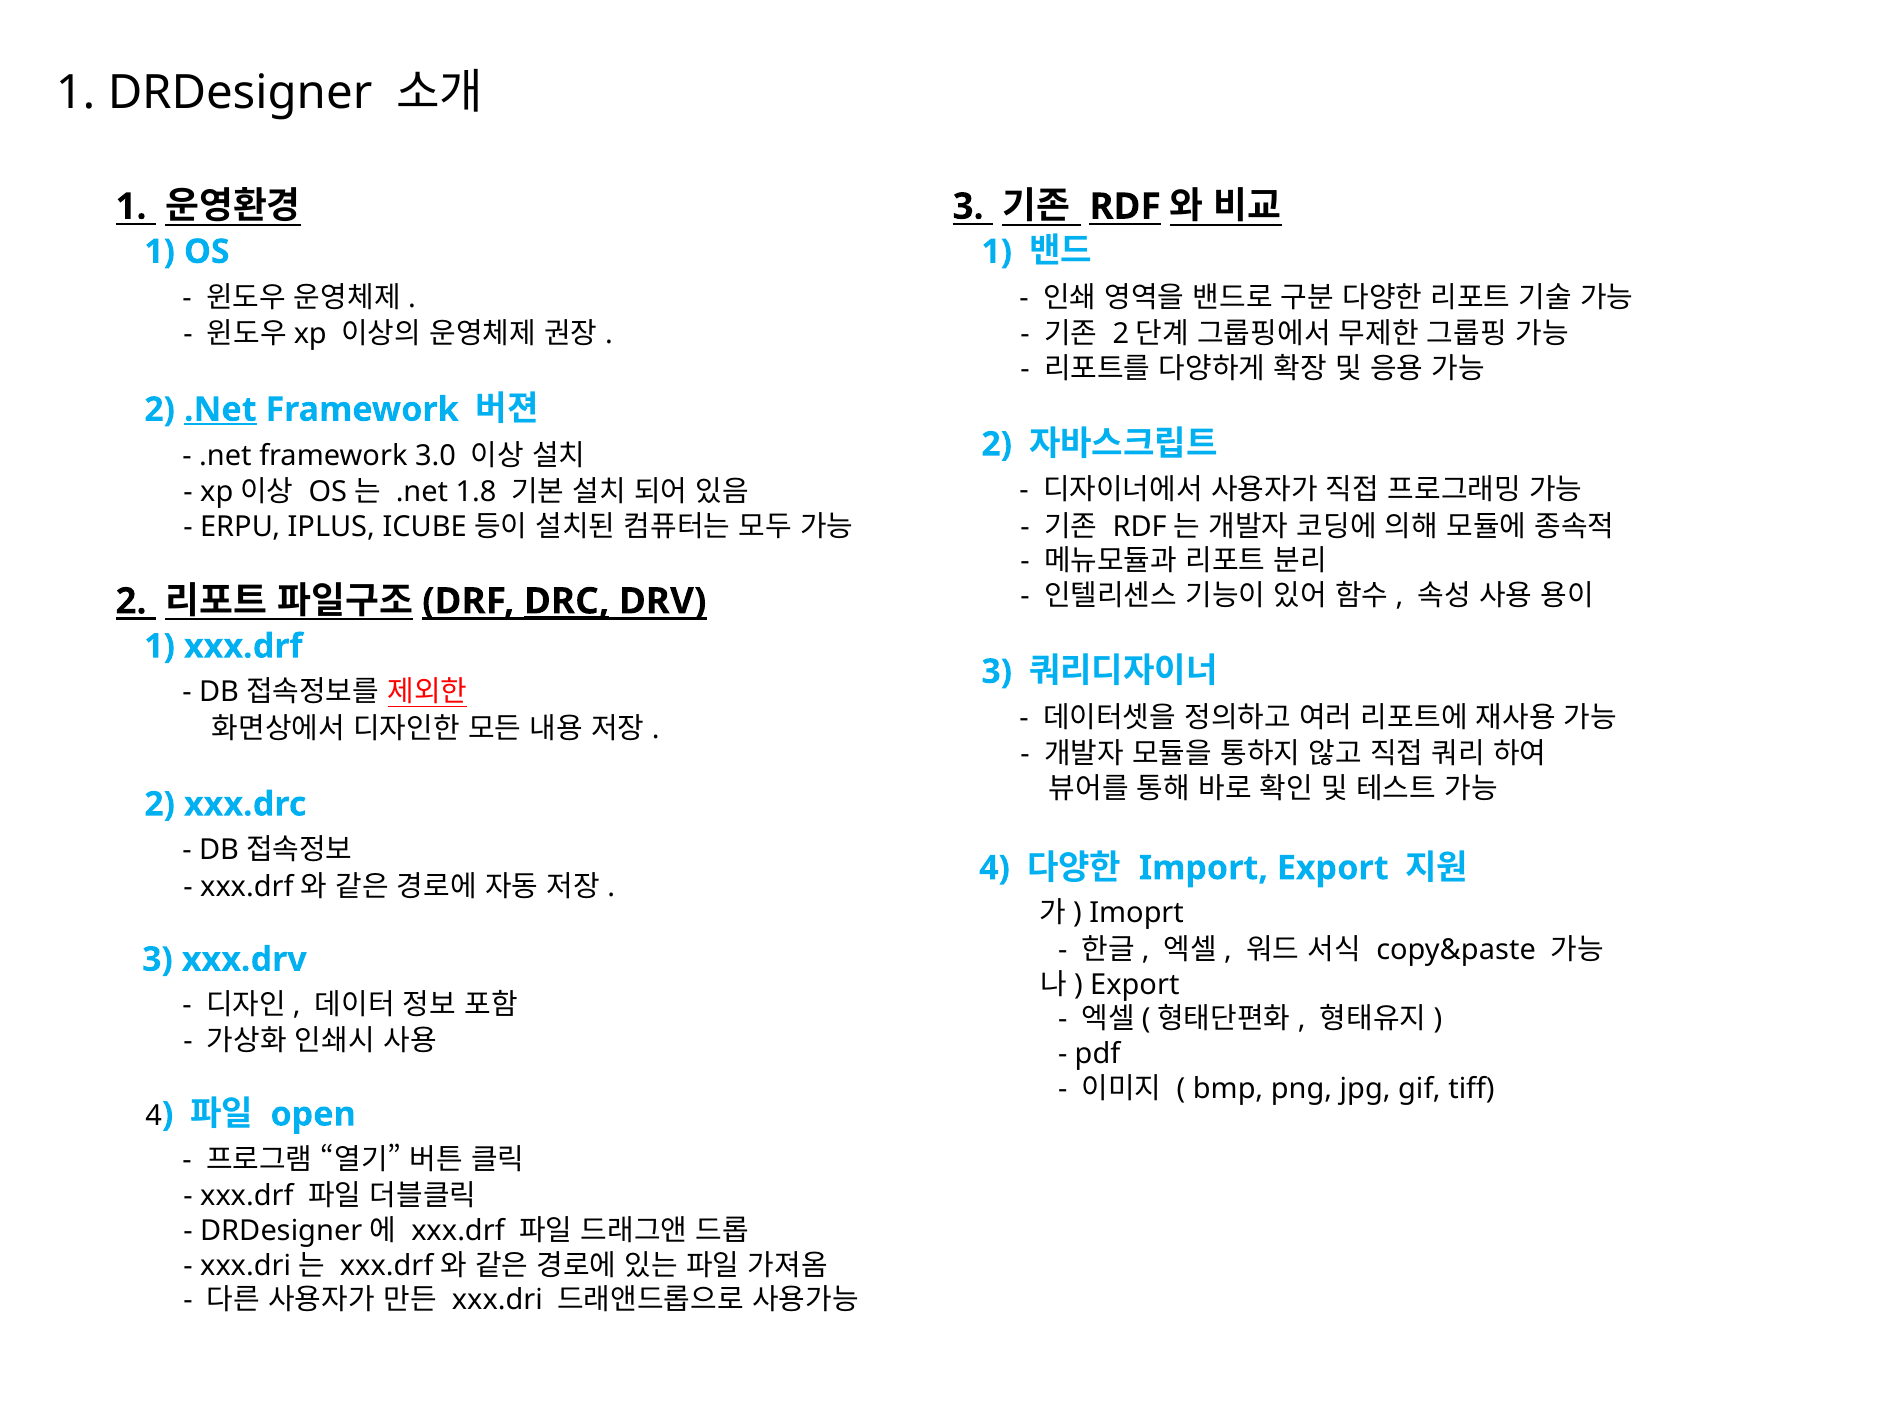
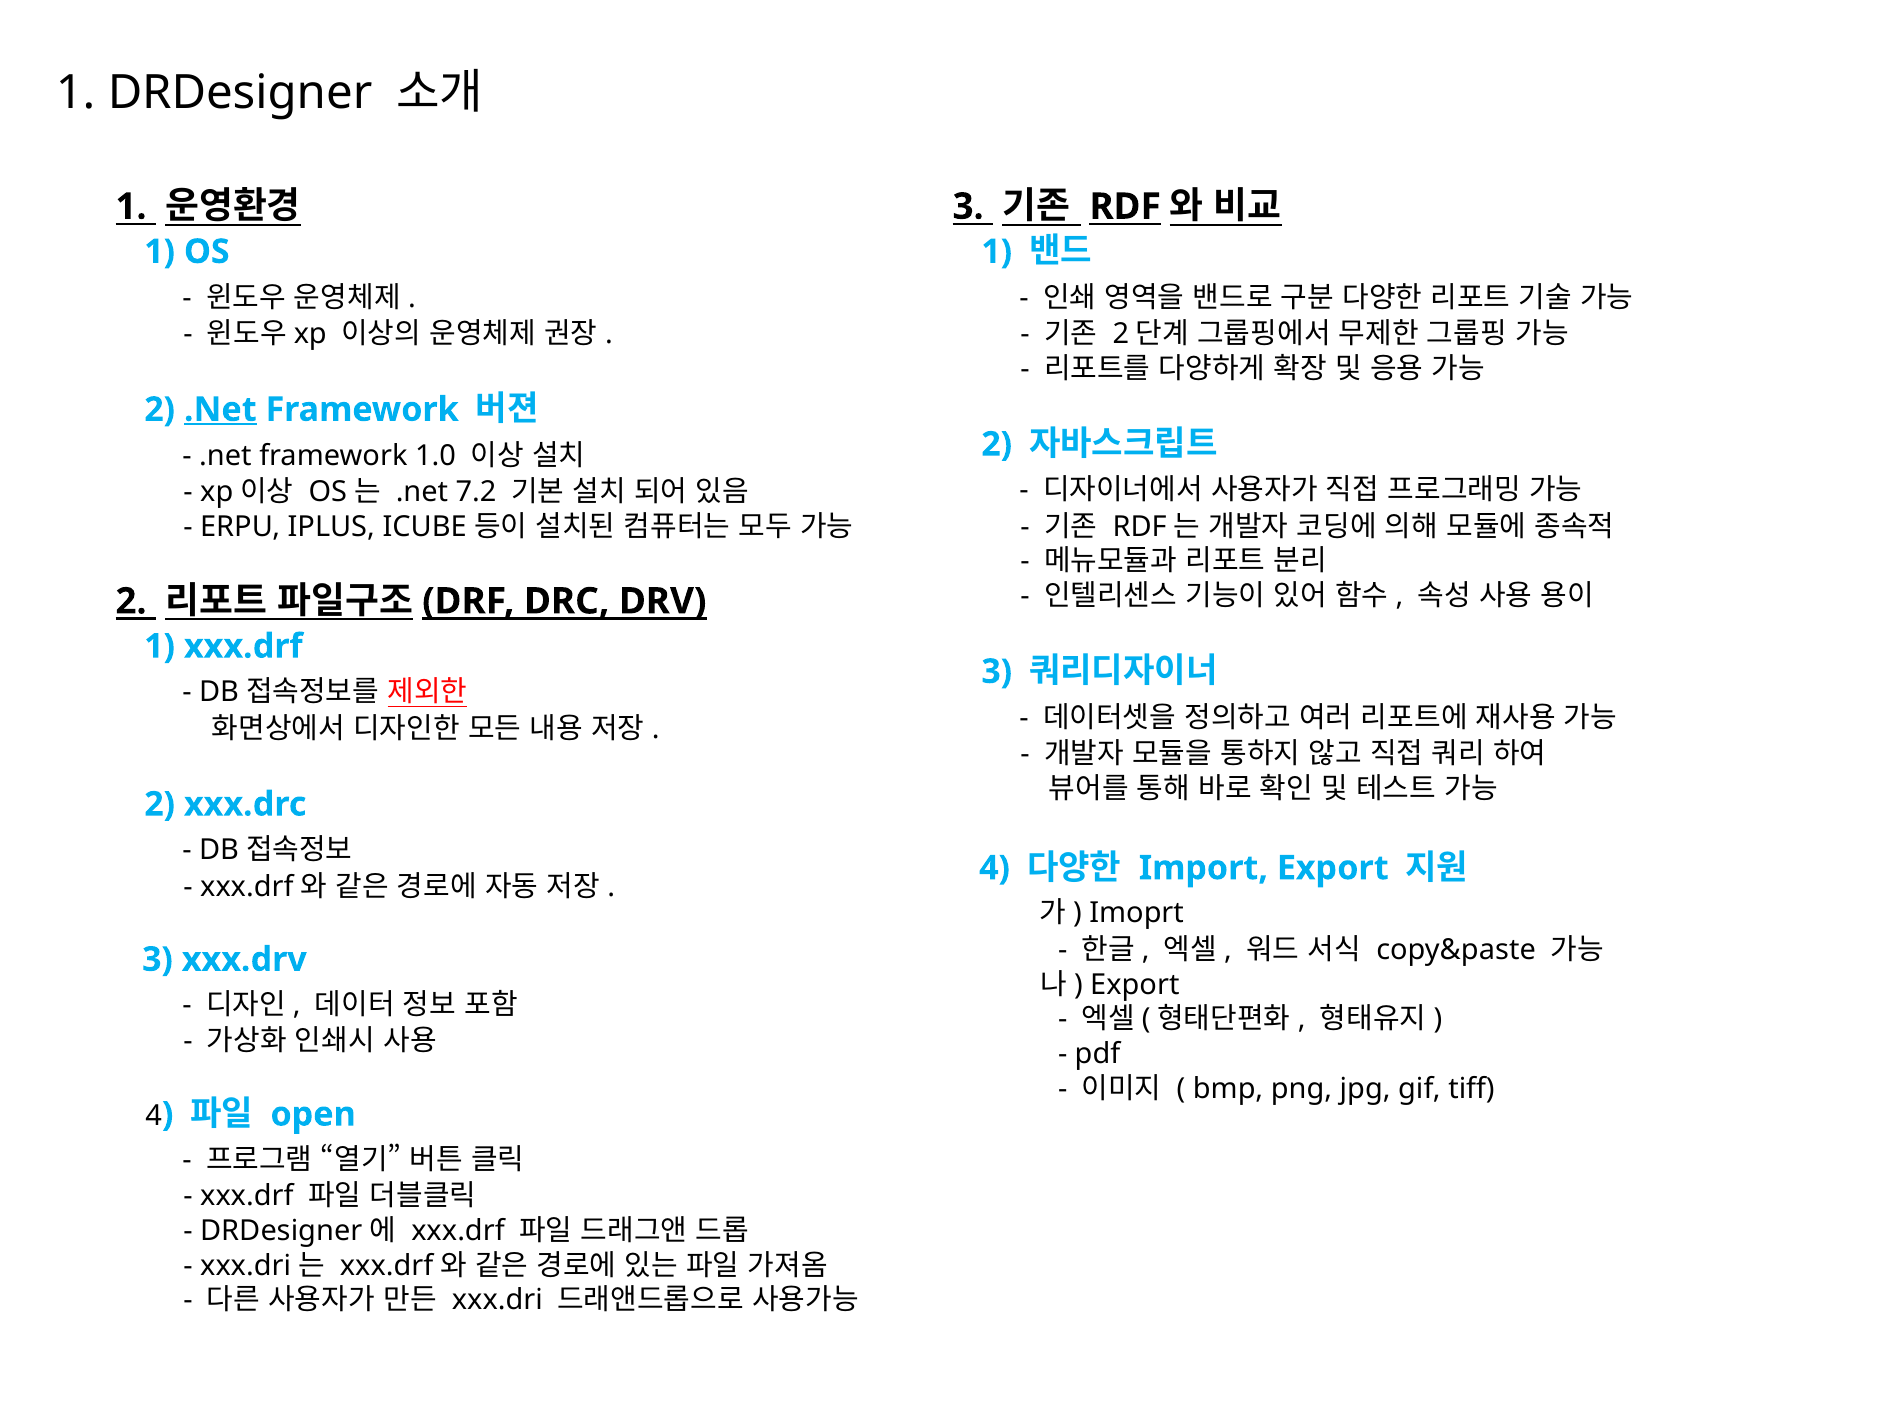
3.0: 3.0 -> 1.0 (435, 456)
1.8: 1.8 -> 7.2 (476, 492)
DRC underline: present -> none (567, 602)
